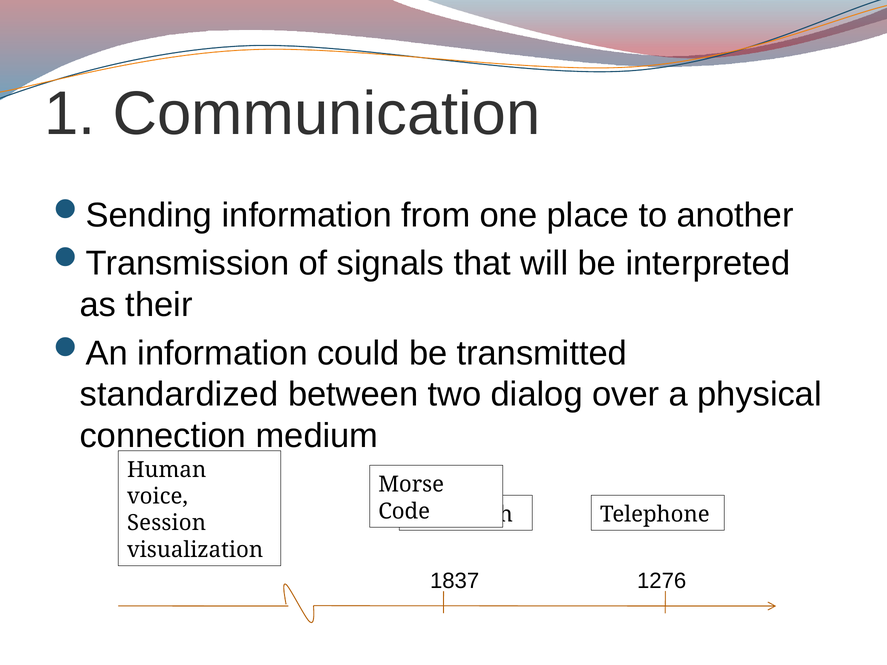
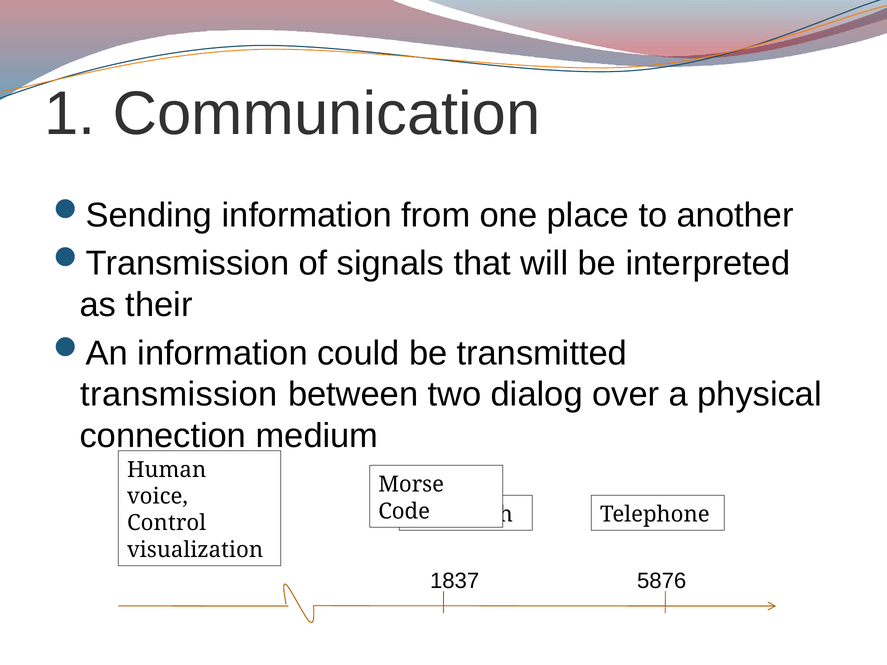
standardized: standardized -> transmission (179, 395)
Session: Session -> Control (167, 523)
1276: 1276 -> 5876 (662, 581)
